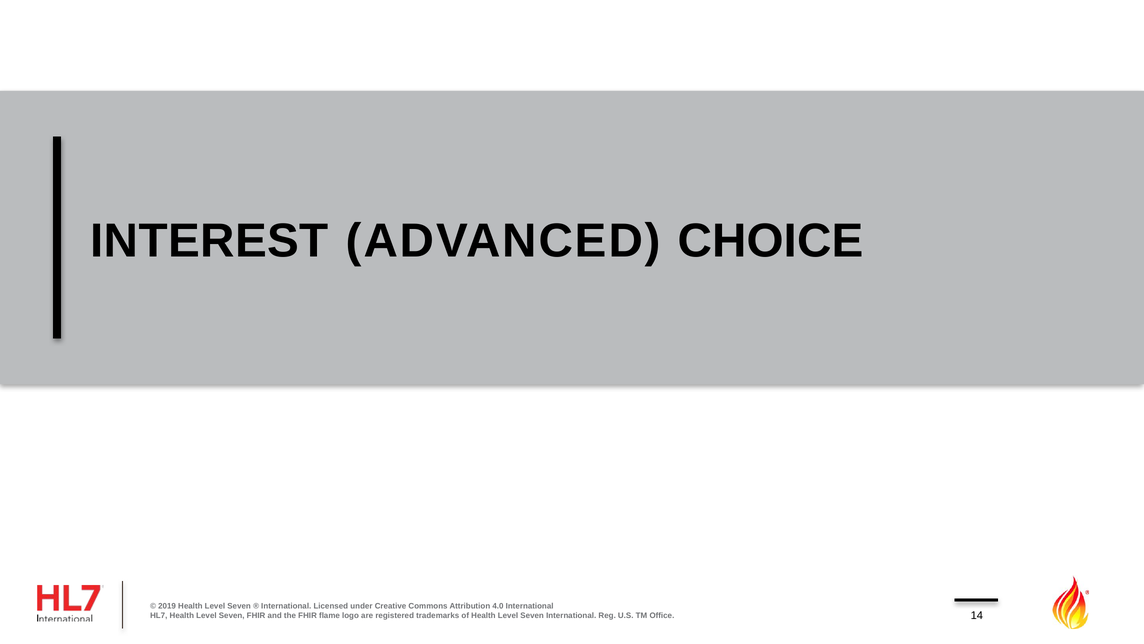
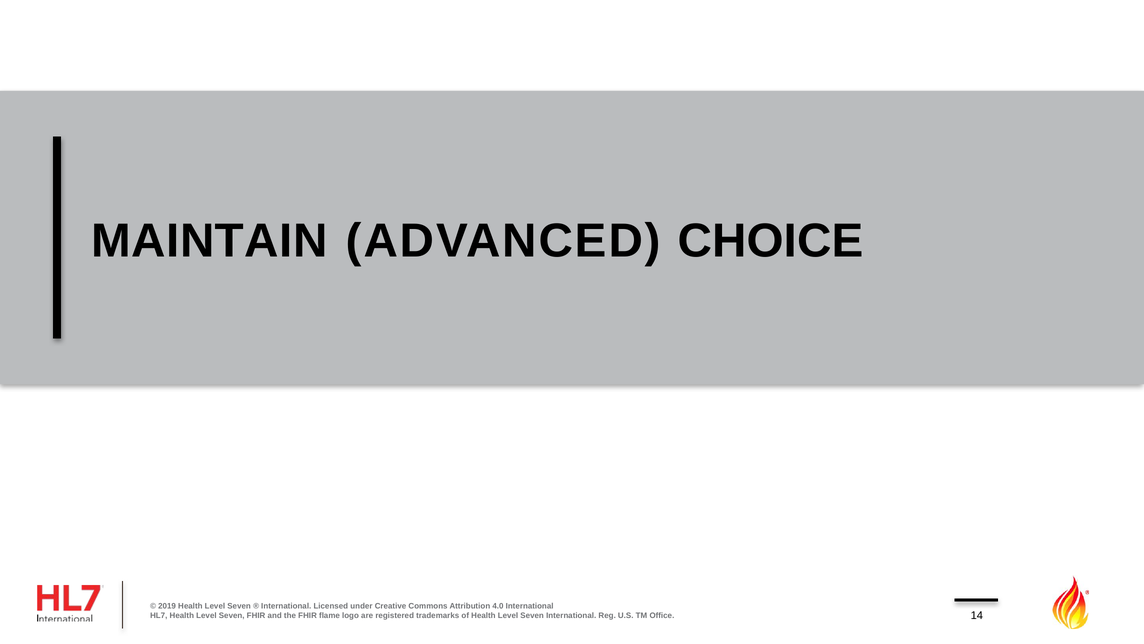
INTEREST: INTEREST -> MAINTAIN (209, 241)
